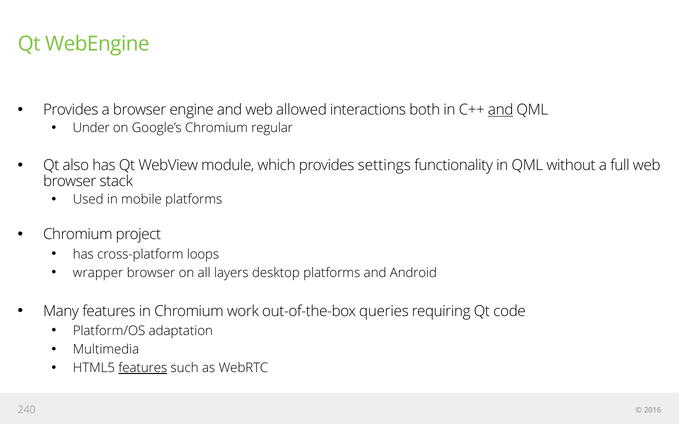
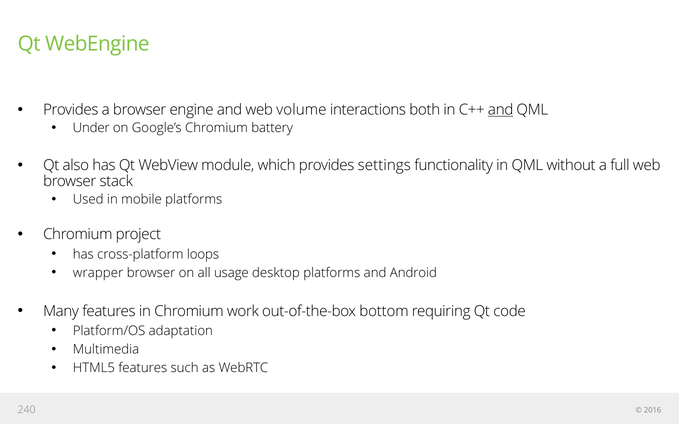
allowed: allowed -> volume (301, 110)
regular: regular -> battery (272, 128)
layers: layers -> usage (231, 273)
queries: queries -> bottom (384, 312)
features underline: present -> none (143, 368)
